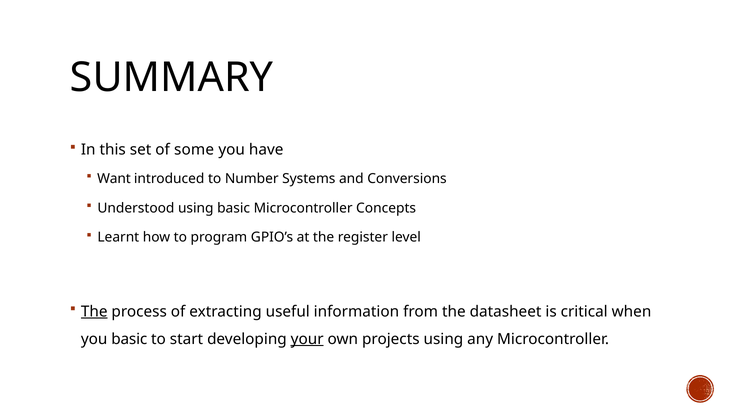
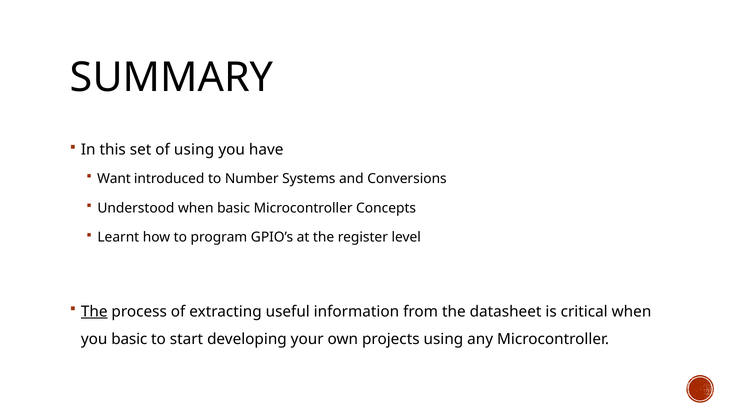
of some: some -> using (194, 150)
Understood using: using -> when (196, 208)
your underline: present -> none (307, 339)
